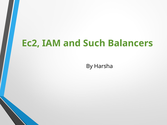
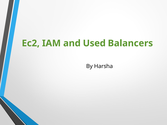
Such: Such -> Used (94, 43)
